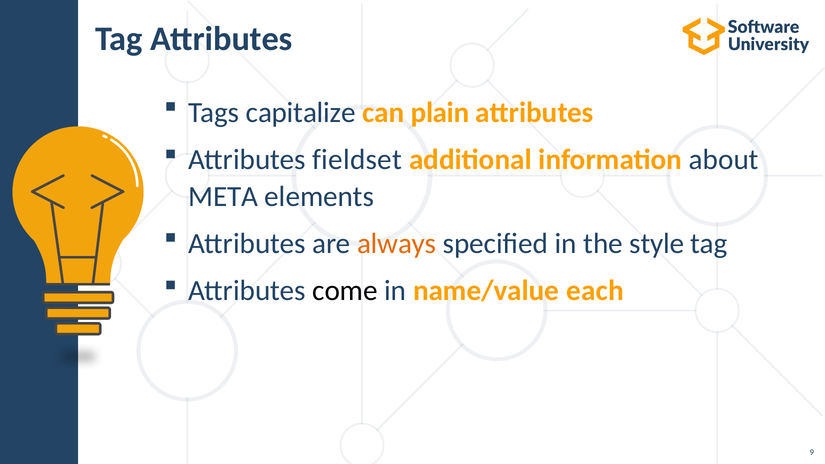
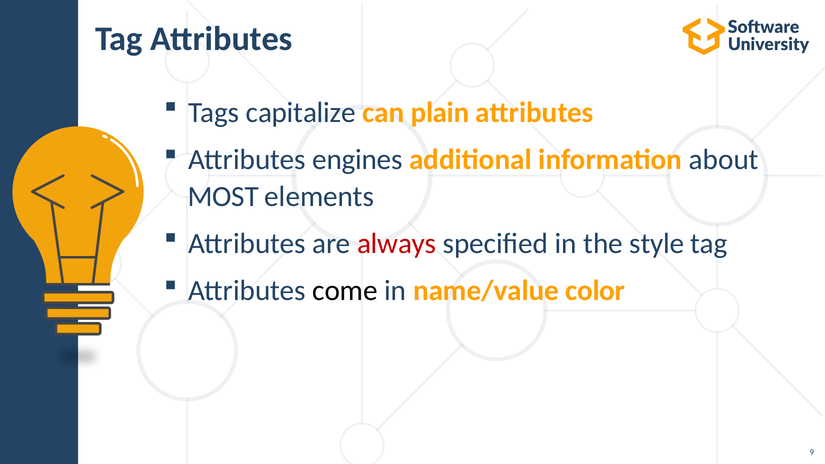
fieldset: fieldset -> engines (357, 160)
META: META -> MOST (223, 197)
always colour: orange -> red (397, 244)
each: each -> color (595, 291)
